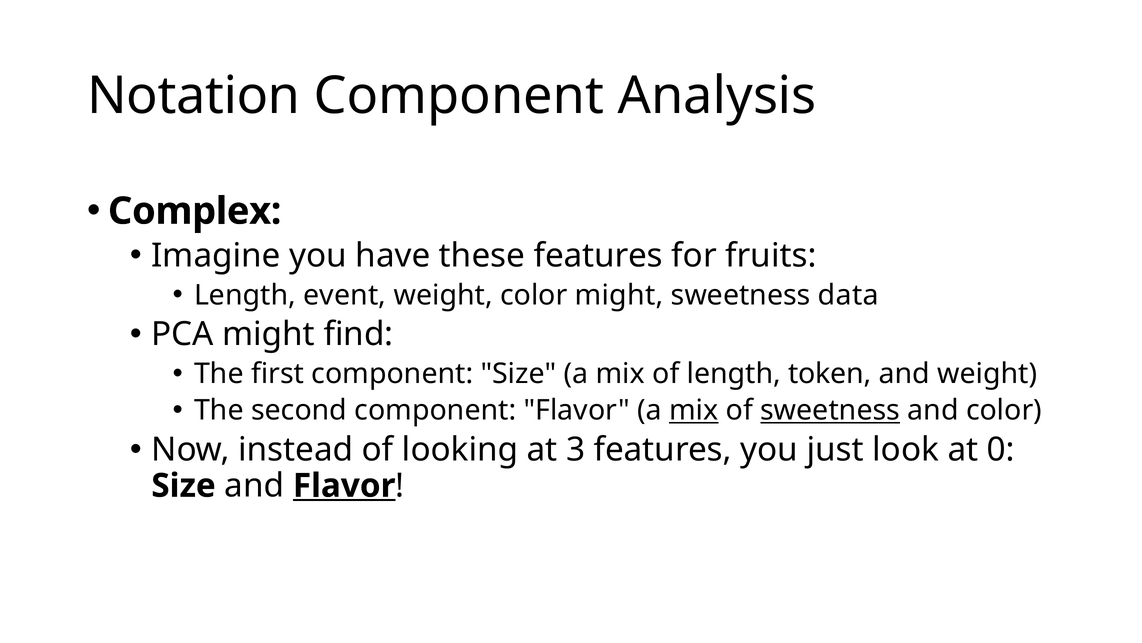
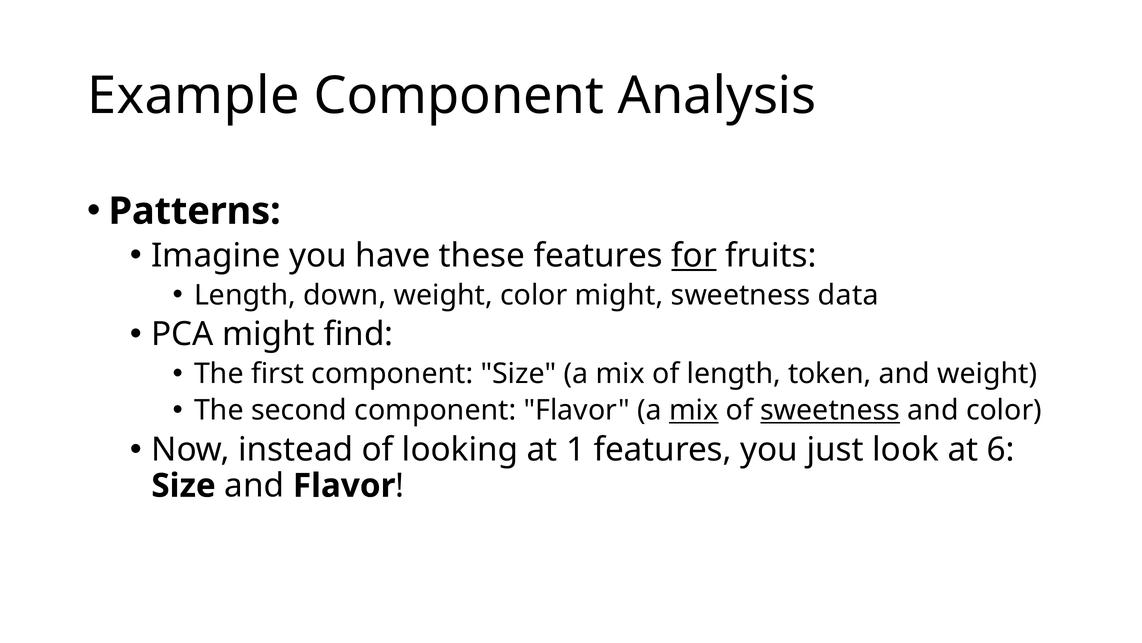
Notation: Notation -> Example (193, 96)
Complex: Complex -> Patterns (195, 211)
for underline: none -> present (694, 255)
event: event -> down (345, 295)
3: 3 -> 1 (576, 449)
0: 0 -> 6 (1001, 449)
Flavor underline: present -> none (344, 485)
